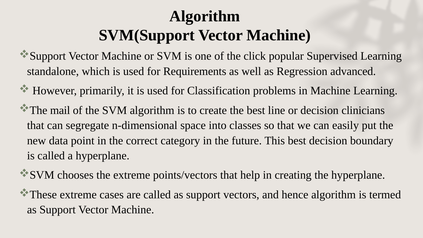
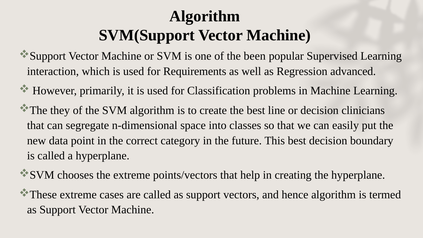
click: click -> been (255, 56)
standalone: standalone -> interaction (53, 71)
mail: mail -> they (60, 110)
